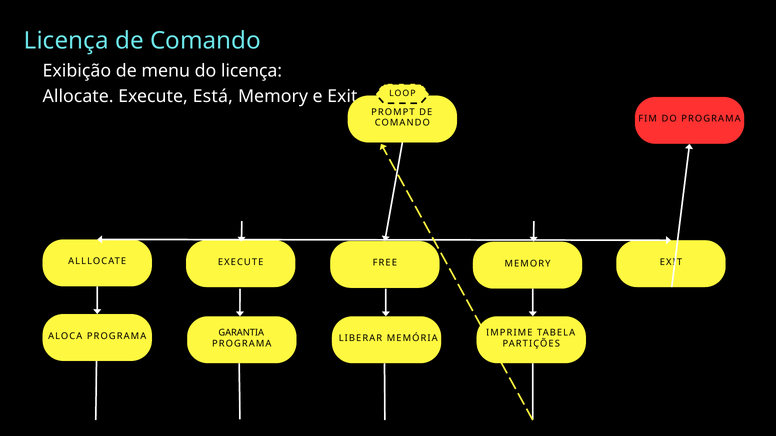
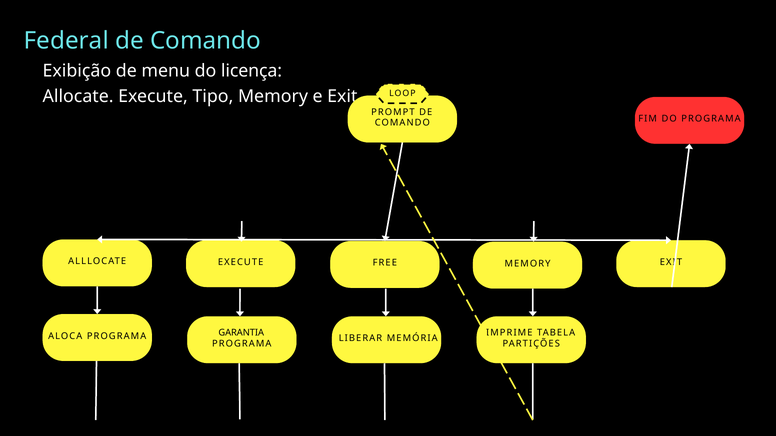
Licença: Licença -> Federal (66, 41)
Está: Está -> Tipo (213, 97)
